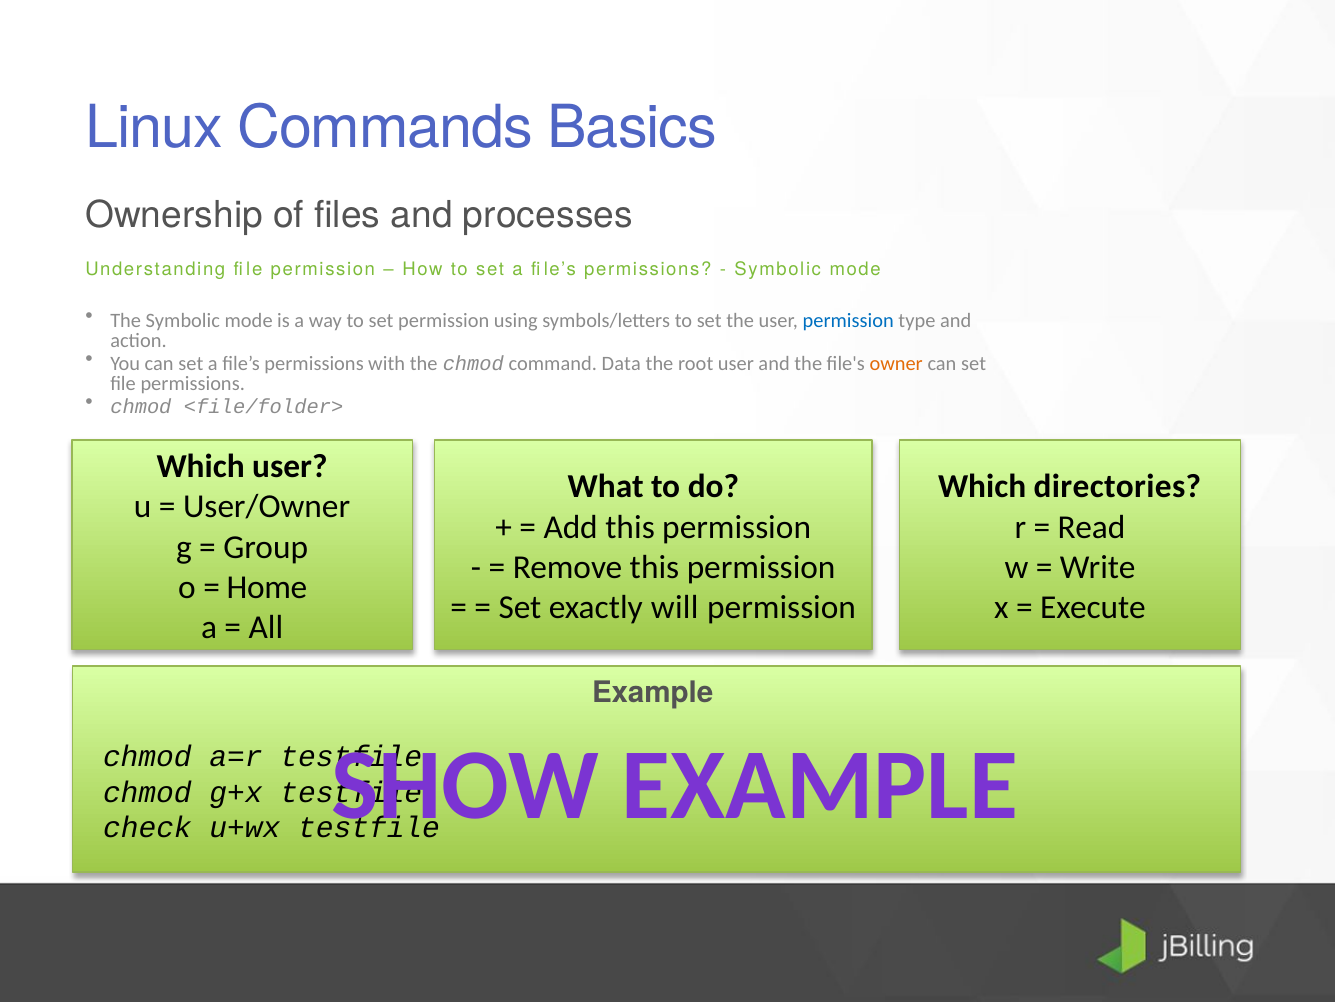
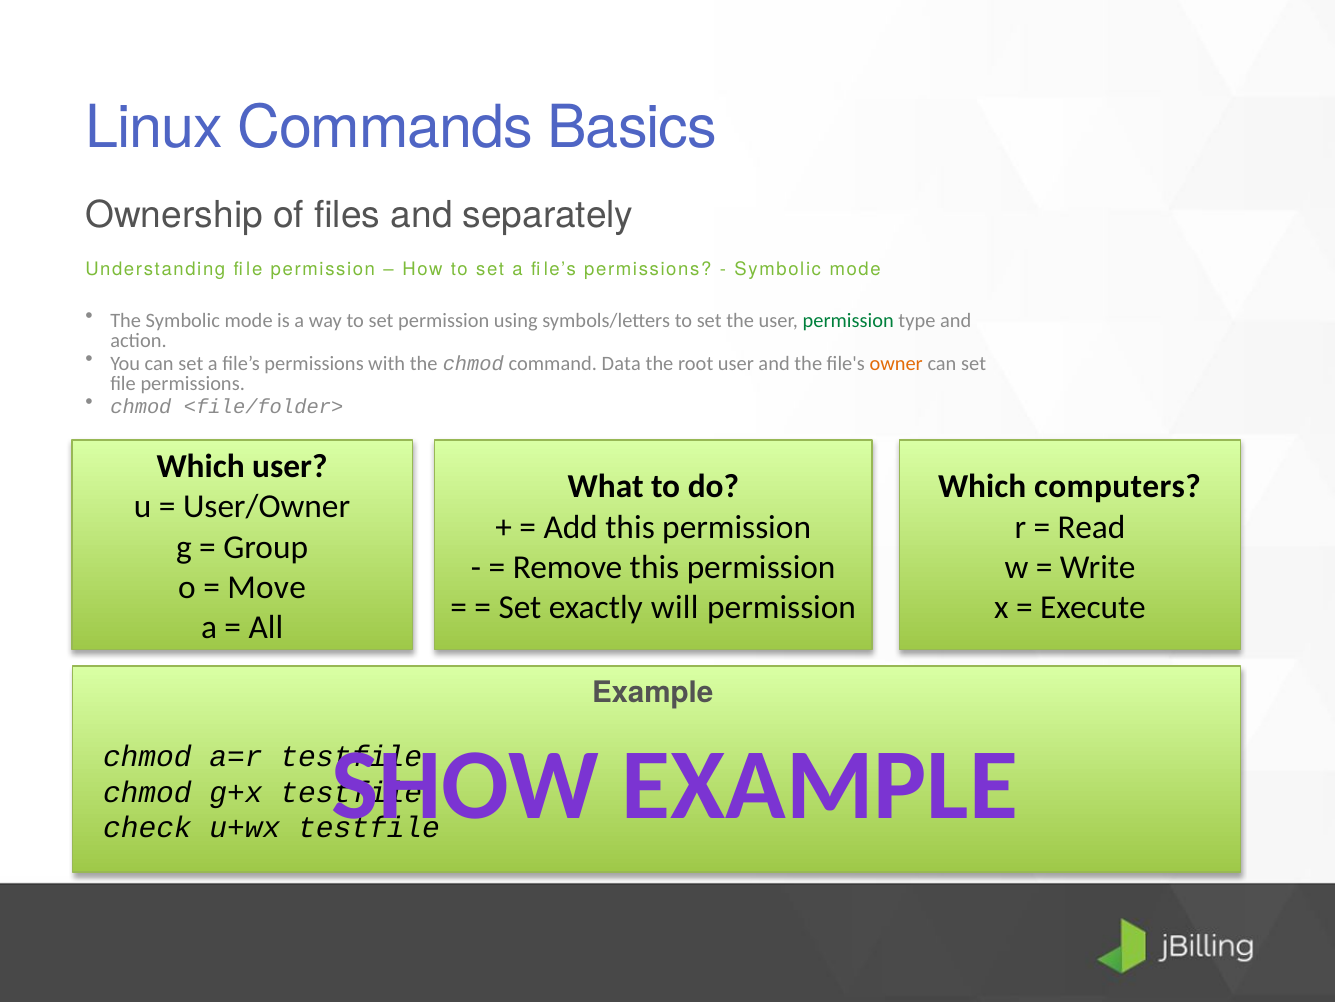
processes: processes -> separately (548, 215)
permission colour: blue -> green (848, 321)
directories: directories -> computers (1117, 487)
Home: Home -> Move (267, 587)
